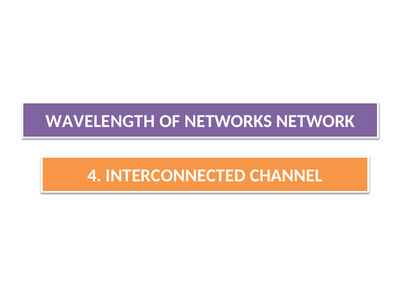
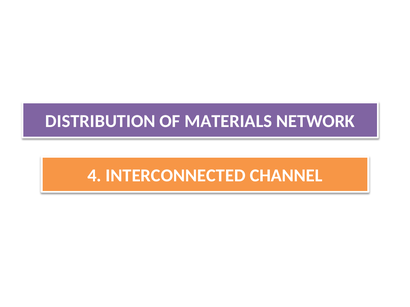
WAVELENGTH: WAVELENGTH -> DISTRIBUTION (100, 121)
NETWORKS: NETWORKS -> MATERIALS (228, 121)
